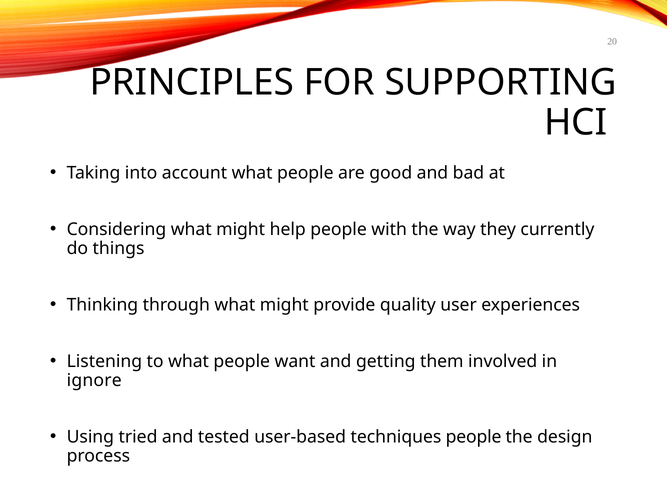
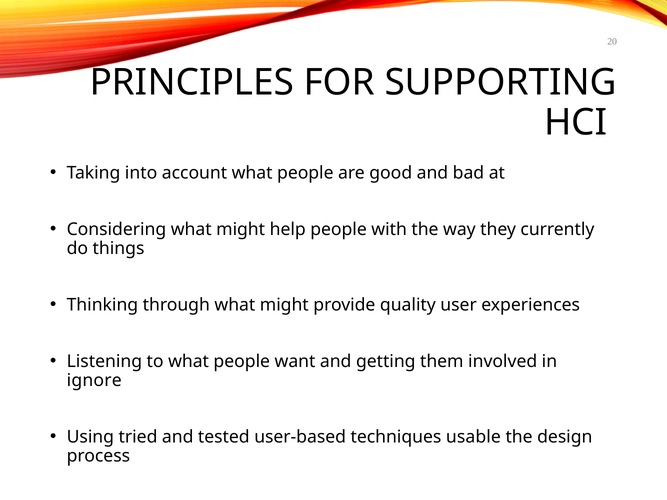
techniques people: people -> usable (473, 437)
